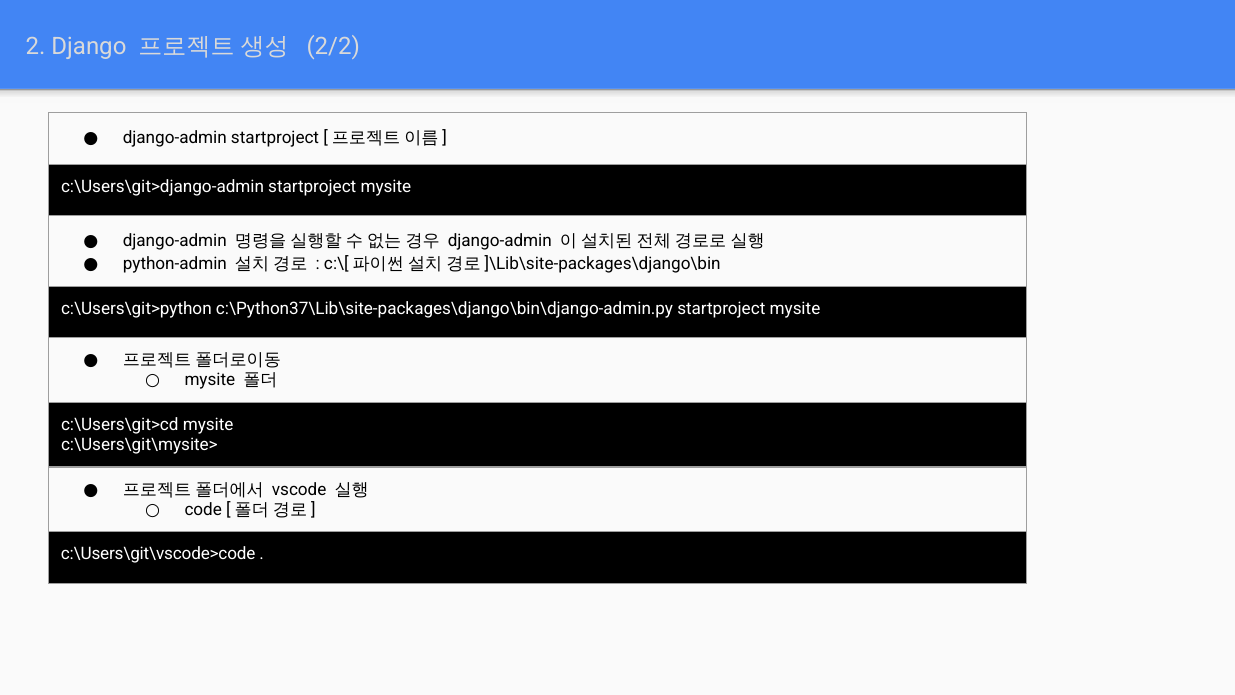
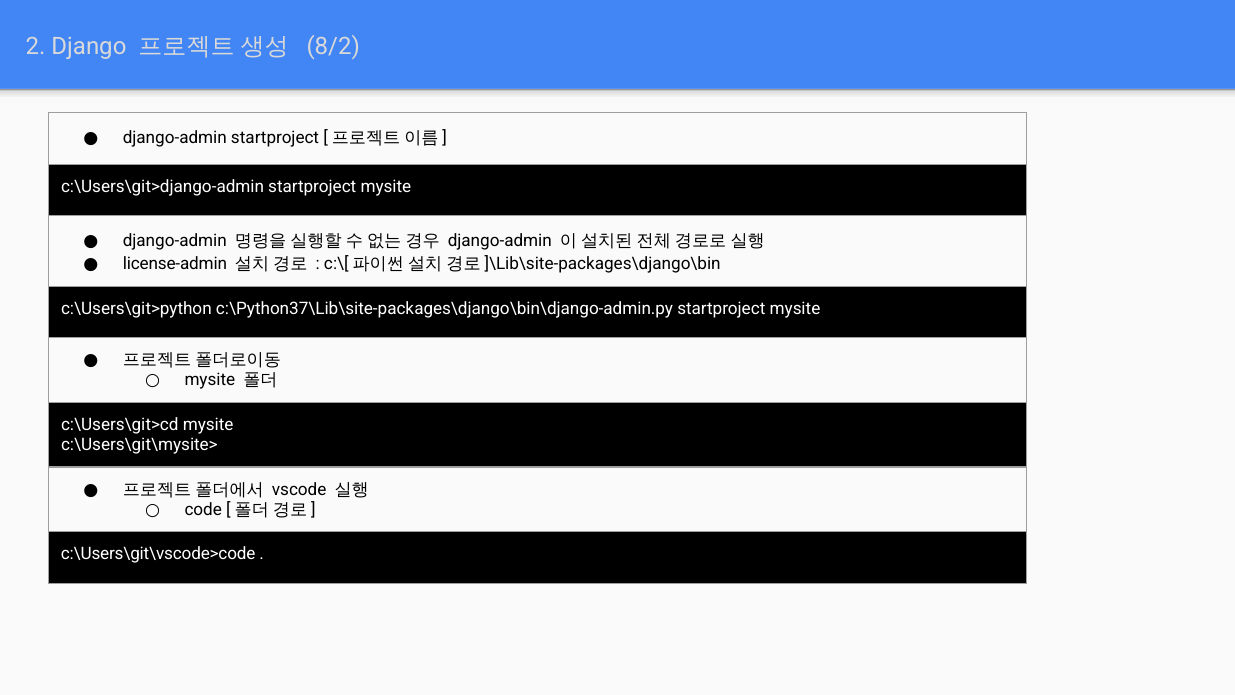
2/2: 2/2 -> 8/2 (333, 47)
python-admin: python-admin -> license-admin (175, 264)
